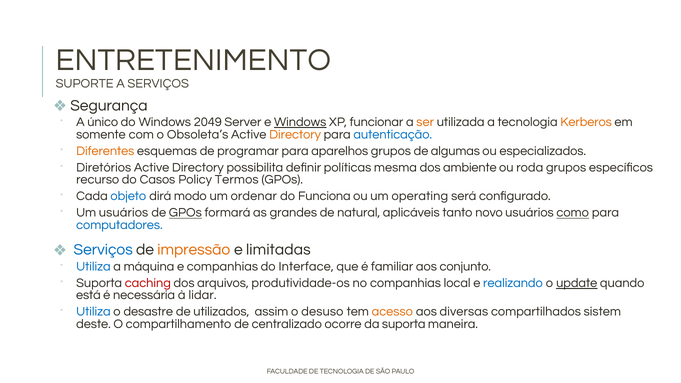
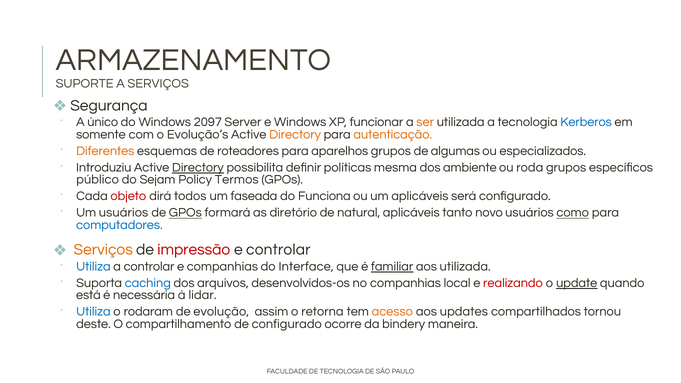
ENTRETENIMENTO: ENTRETENIMENTO -> ARMAZENAMENTO (193, 60)
2049: 2049 -> 2097 (208, 122)
Windows underline: present -> none (300, 122)
Kerberos colour: orange -> blue (586, 122)
Obsoleta’s: Obsoleta’s -> Evolução’s (198, 134)
autenticação colour: blue -> orange (393, 134)
programar: programar -> roteadores (248, 151)
Diretórios: Diretórios -> Introduziu (104, 167)
Directory underline: none -> present (198, 167)
recurso: recurso -> público (98, 180)
Casos: Casos -> Sejam (158, 180)
objeto colour: blue -> red (128, 196)
modo: modo -> todos (190, 196)
ordenar: ordenar -> faseada (254, 196)
um operating: operating -> aplicáveis (420, 196)
grandes: grandes -> diretório (293, 213)
Serviços colour: blue -> orange (103, 250)
impressão colour: orange -> red (194, 250)
e limitadas: limitadas -> controlar (278, 250)
a máquina: máquina -> controlar (149, 266)
familiar underline: none -> present (392, 266)
aos conjunto: conjunto -> utilizada (465, 266)
caching colour: red -> blue (148, 283)
produtividade-os: produtividade-os -> desenvolvidos-os (301, 283)
realizando colour: blue -> red (513, 283)
desastre: desastre -> rodaram (148, 312)
utilizados: utilizados -> evolução (221, 312)
desuso: desuso -> retorna (322, 312)
diversas: diversas -> updates (464, 312)
sistem: sistem -> tornou (602, 312)
de centralizado: centralizado -> configurado (287, 324)
da suporta: suporta -> bindery (404, 324)
